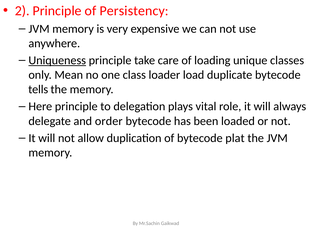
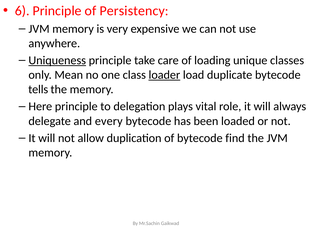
2: 2 -> 6 (22, 11)
loader underline: none -> present (164, 75)
order: order -> every (109, 121)
plat: plat -> find (235, 138)
